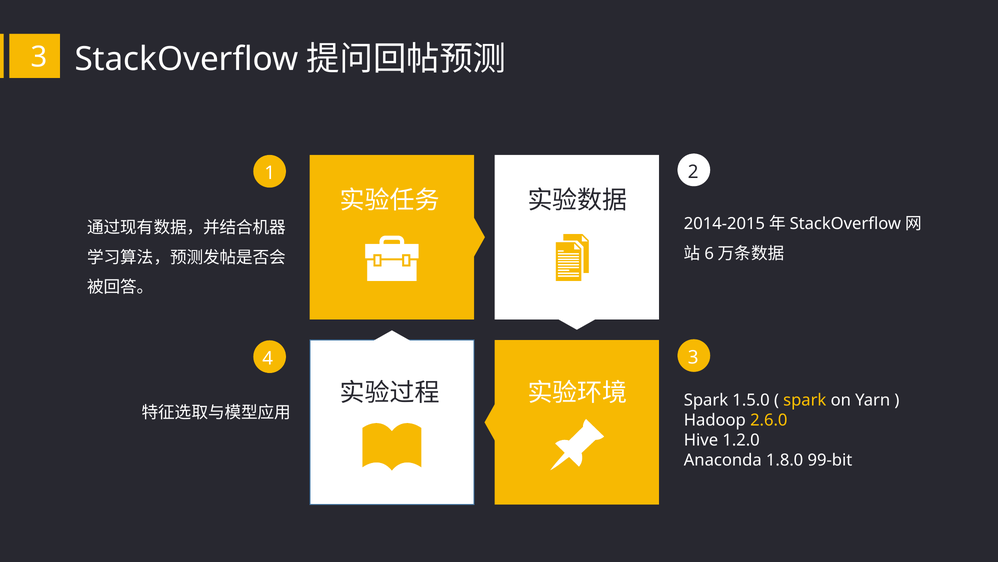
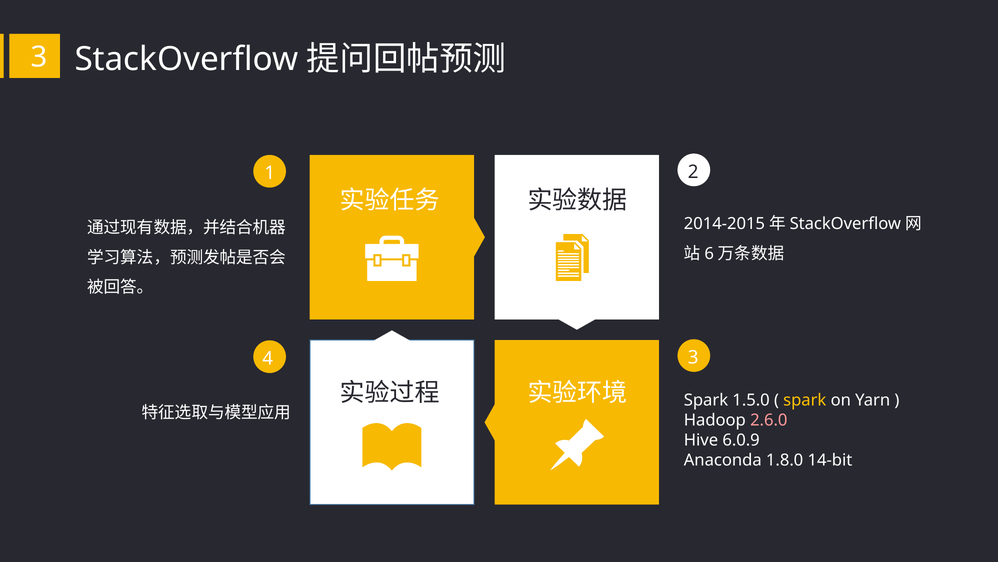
2.6.0 colour: yellow -> pink (769, 420)
1.2.0: 1.2.0 -> 6.0.9 (741, 440)
99-bit: 99-bit -> 14-bit (830, 460)
